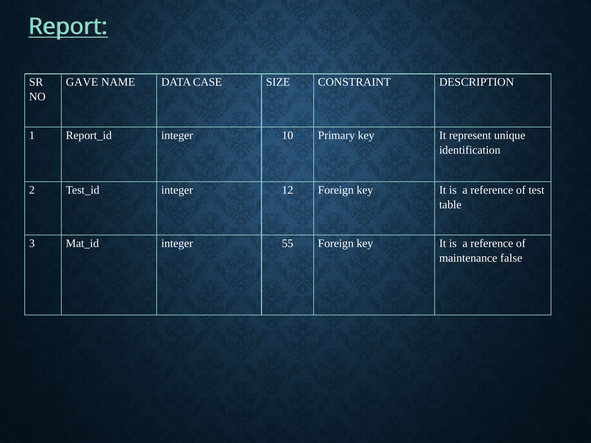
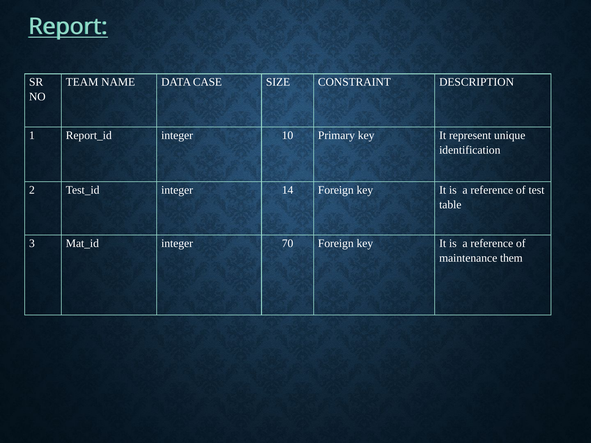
GAVE: GAVE -> TEAM (82, 82)
12: 12 -> 14 (288, 190)
55: 55 -> 70 (288, 243)
false: false -> them (511, 258)
